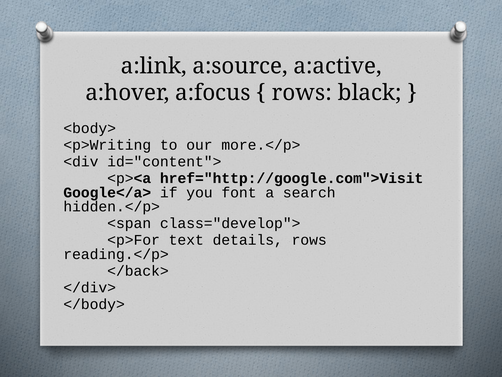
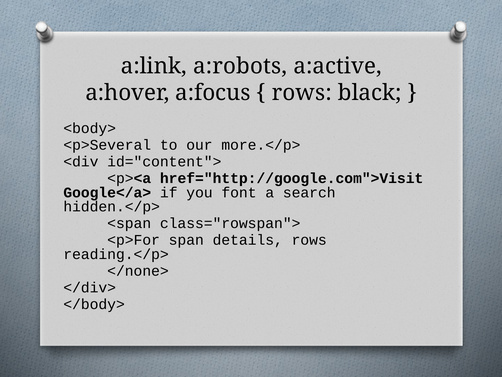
a:source: a:source -> a:robots (240, 66)
<p>Writing: <p>Writing -> <p>Several (107, 145)
class="develop">: class="develop"> -> class="rowspan"> (230, 223)
text: text -> span (186, 240)
</back>: </back> -> </none> (138, 271)
